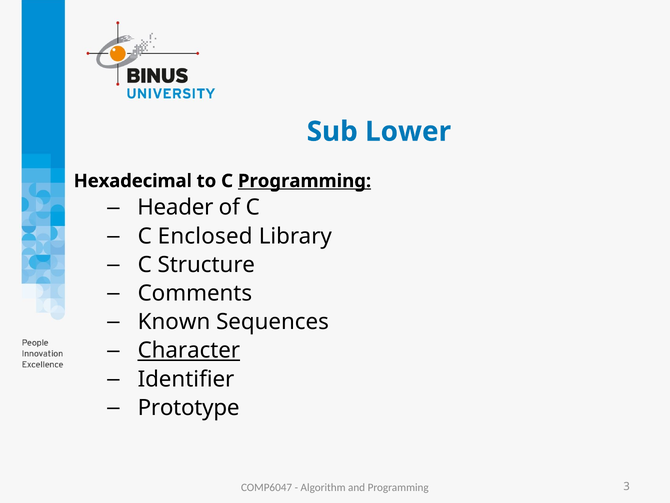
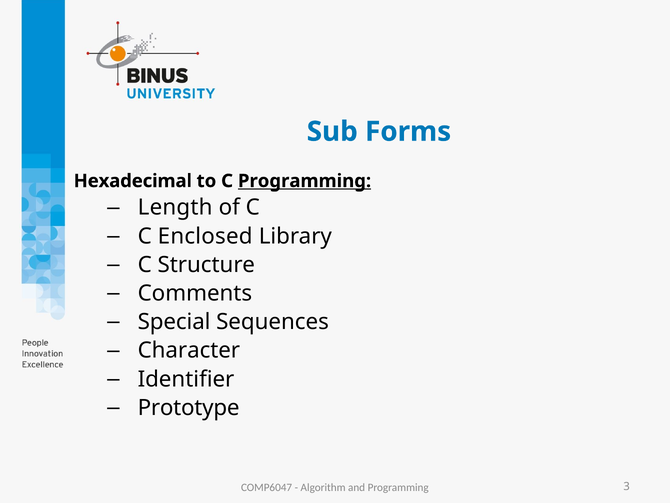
Lower: Lower -> Forms (408, 131)
Header: Header -> Length (175, 207)
Known: Known -> Special (174, 322)
Character underline: present -> none (189, 350)
